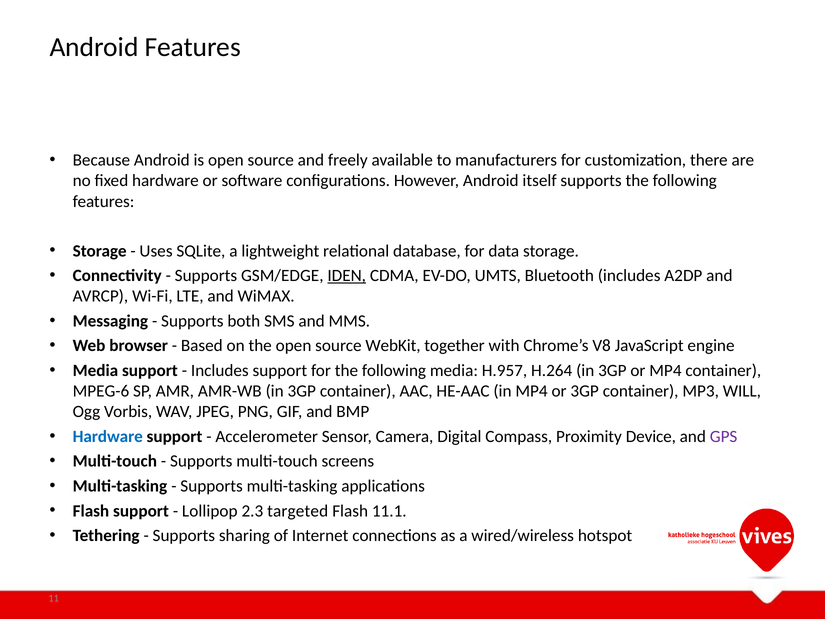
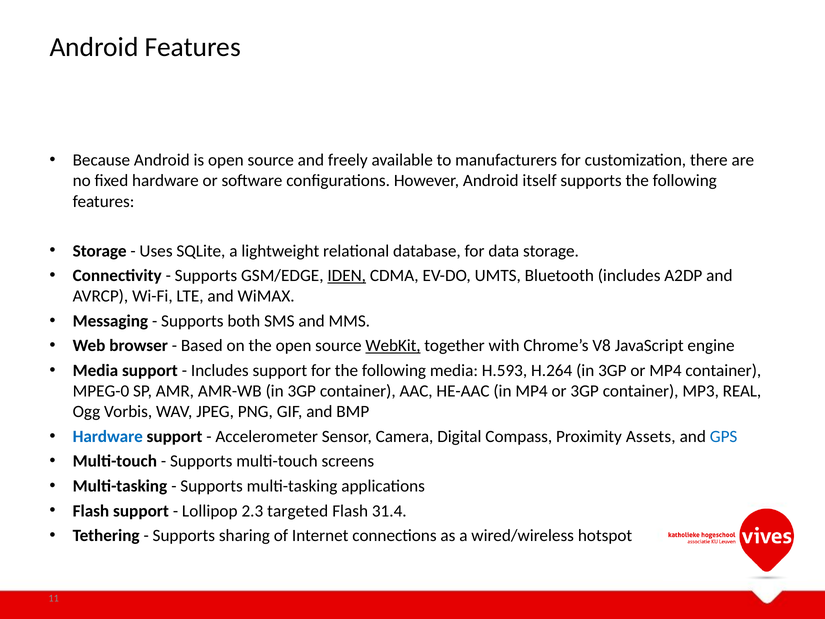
WebKit underline: none -> present (393, 346)
H.957: H.957 -> H.593 (504, 370)
MPEG-6: MPEG-6 -> MPEG-0 (101, 391)
WILL: WILL -> REAL (742, 391)
Device: Device -> Assets (651, 436)
GPS colour: purple -> blue (724, 436)
11.1: 11.1 -> 31.4 (389, 511)
